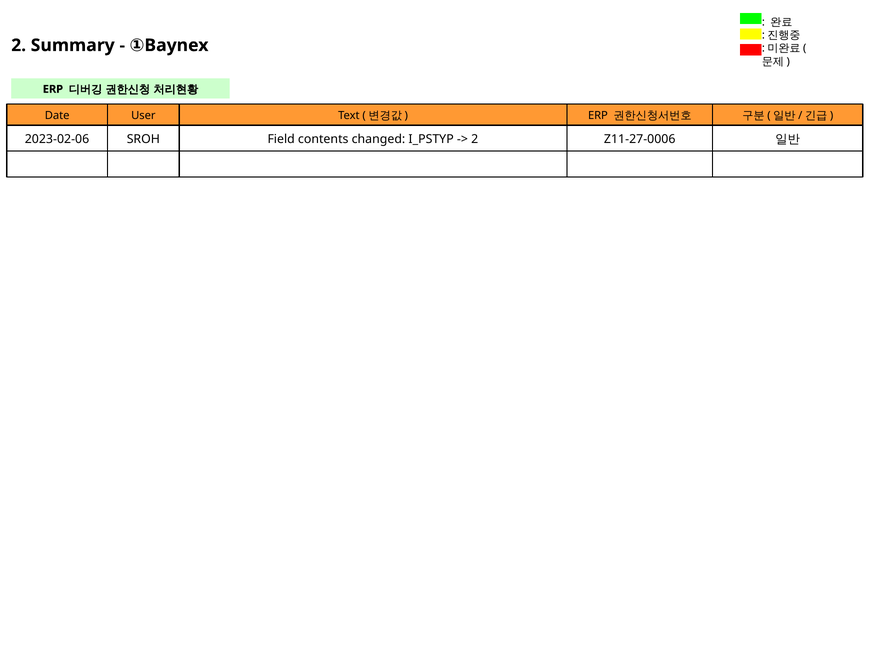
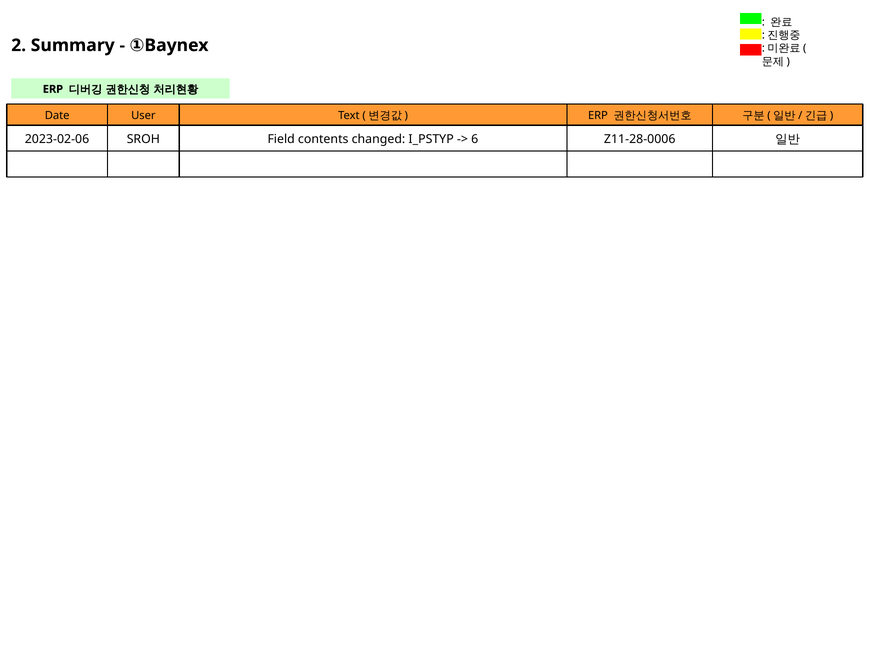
2: 2 -> 6 (475, 139)
Z11-27-0006: Z11-27-0006 -> Z11-28-0006 (640, 139)
